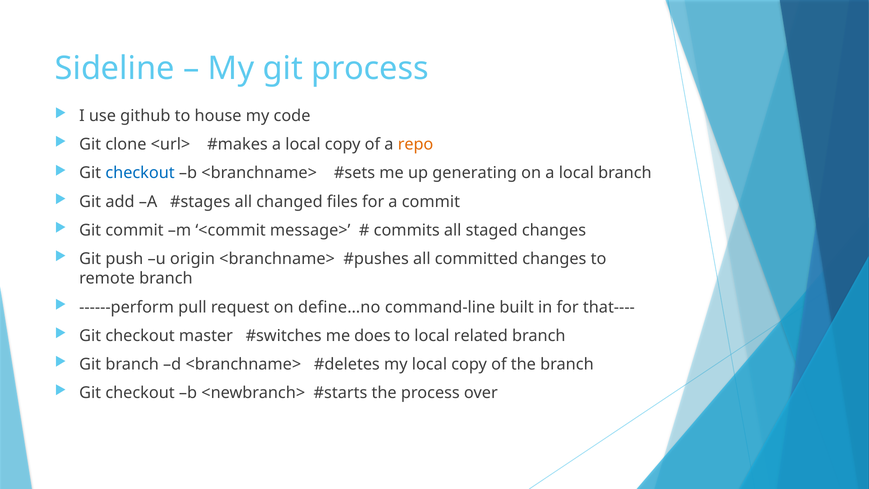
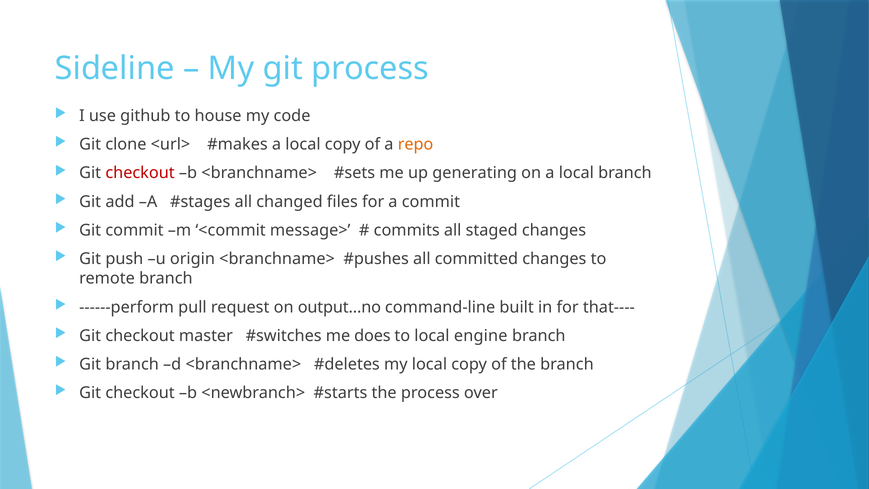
checkout colour: blue -> red (140, 173)
define…no: define…no -> output…no (339, 307)
related: related -> engine (481, 336)
